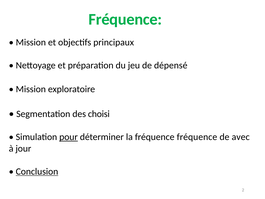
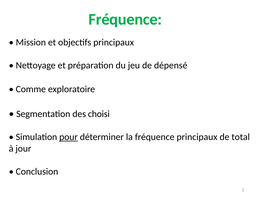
Mission: Mission -> Comme (31, 89)
fréquence fréquence: fréquence -> principaux (197, 137)
avec: avec -> total (241, 137)
Conclusion underline: present -> none (37, 171)
